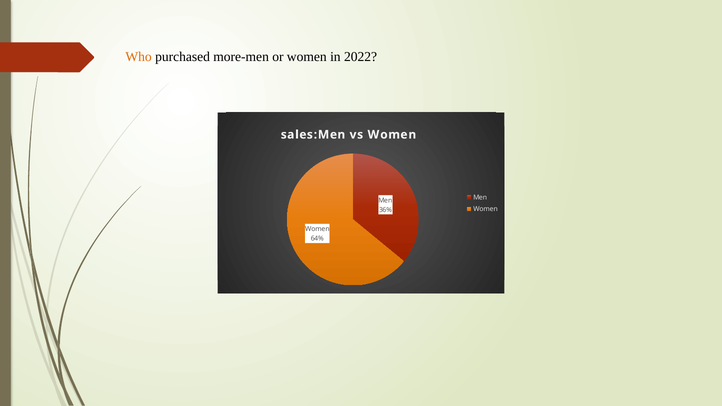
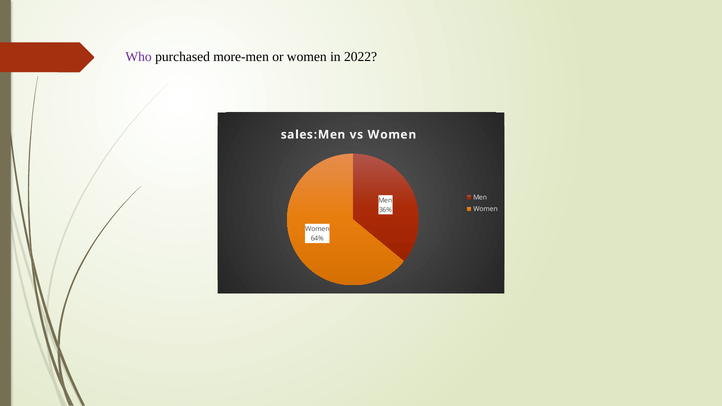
Who colour: orange -> purple (139, 57)
